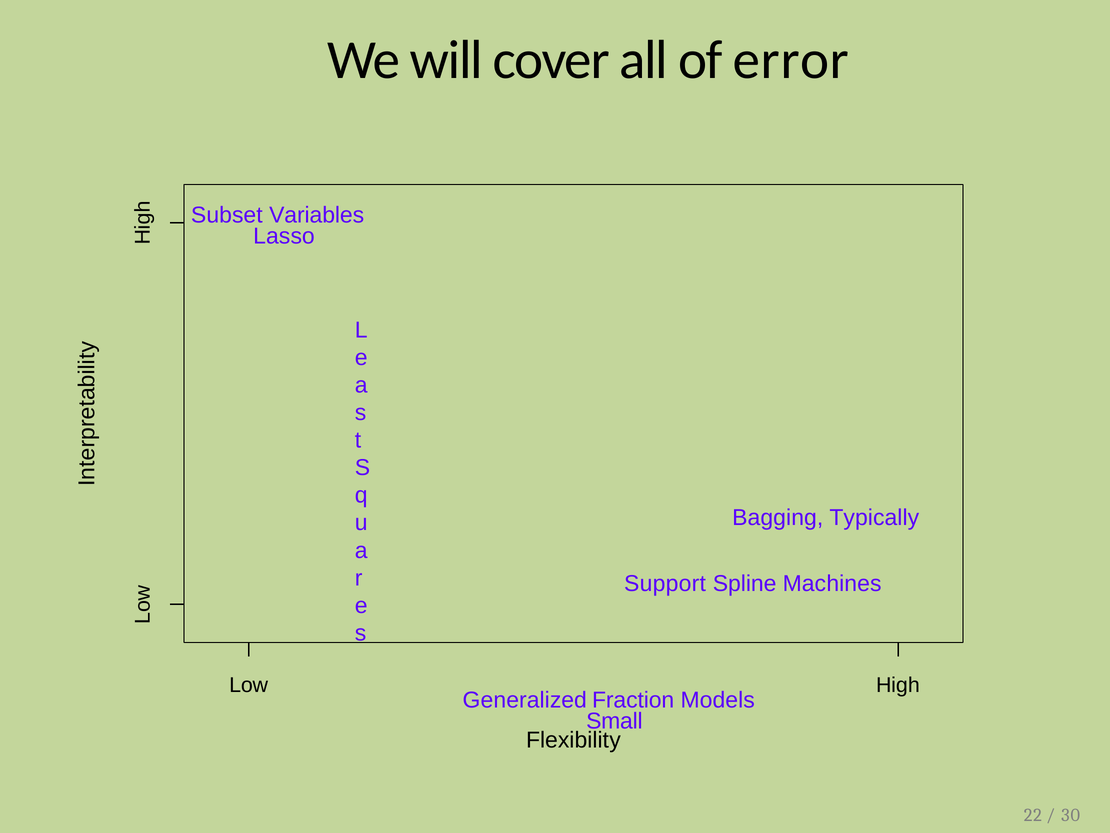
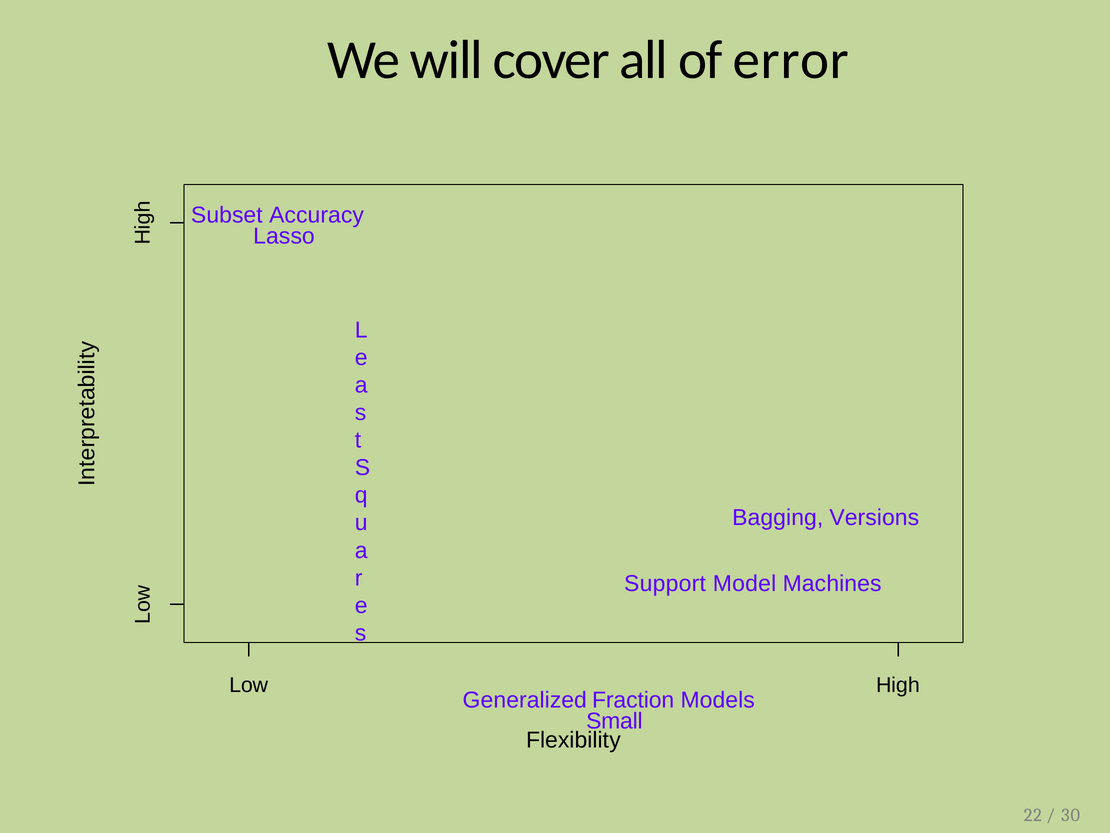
Variables: Variables -> Accuracy (317, 215)
Typically: Typically -> Versions (874, 518)
Spline: Spline -> Model (745, 584)
